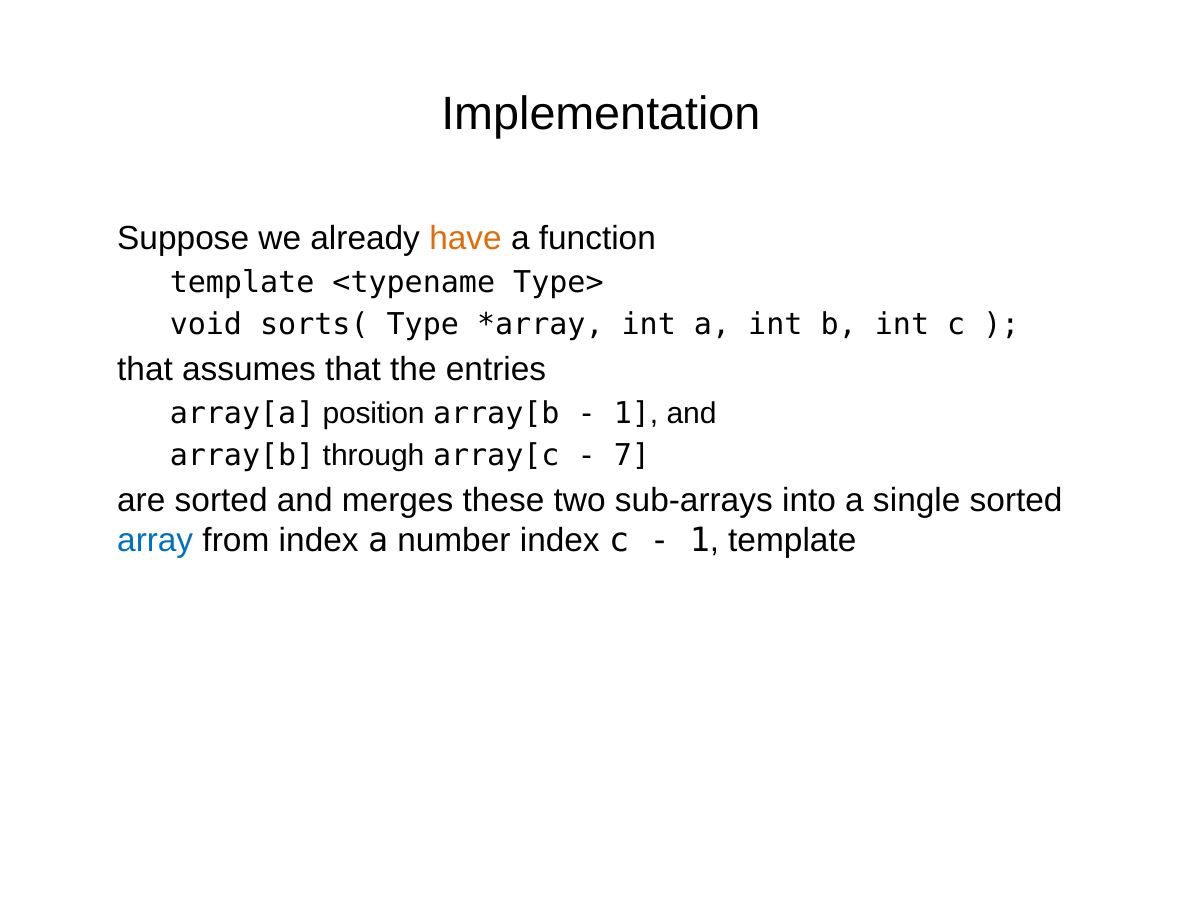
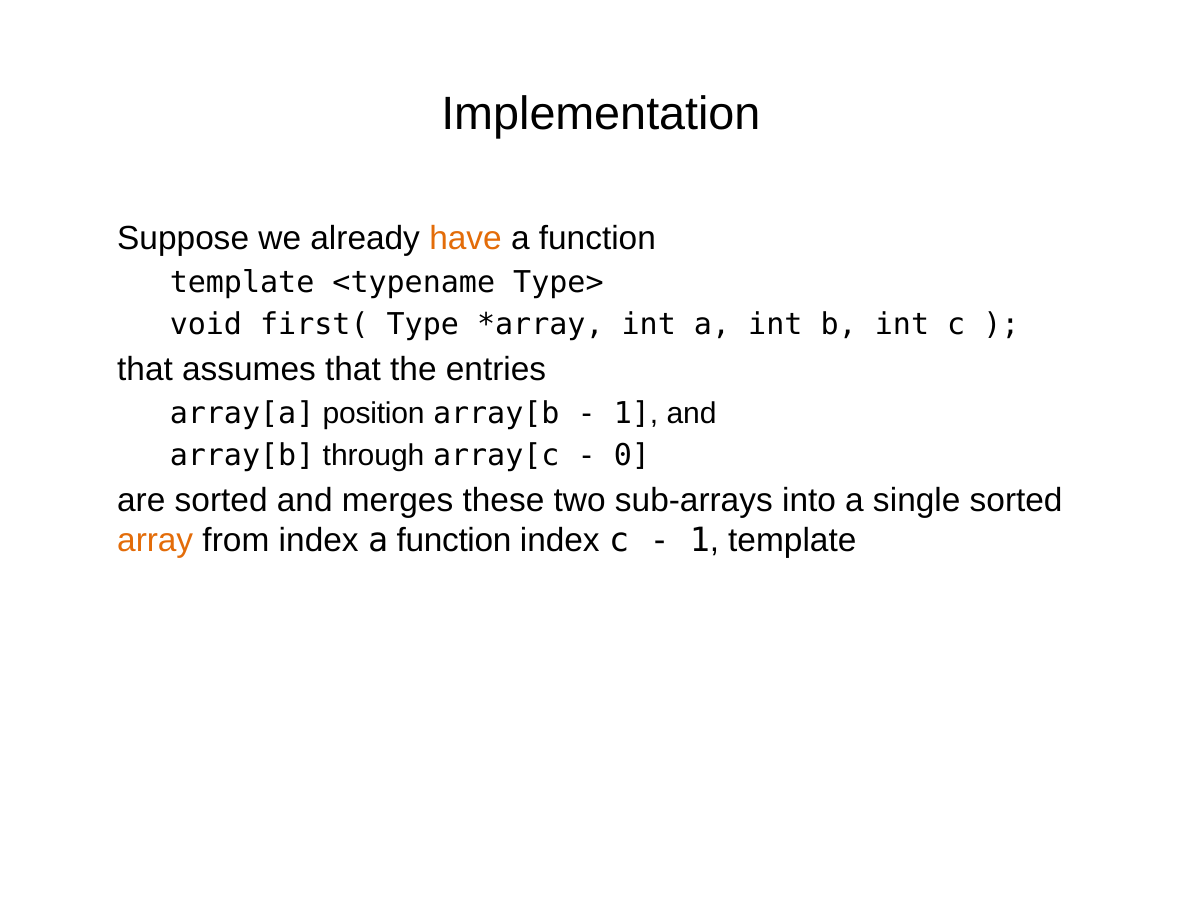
sorts(: sorts( -> first( (314, 325)
7: 7 -> 0 (632, 456)
array colour: blue -> orange (155, 541)
index a number: number -> function (454, 541)
